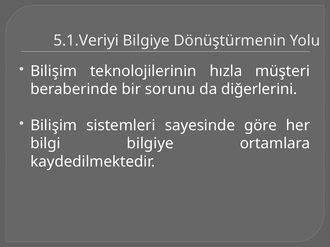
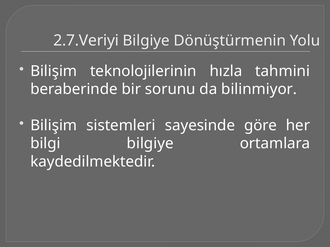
5.1.Veriyi: 5.1.Veriyi -> 2.7.Veriyi (86, 41)
müşteri: müşteri -> tahmini (283, 71)
diğerlerini: diğerlerini -> bilinmiyor (259, 89)
